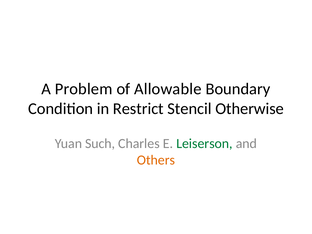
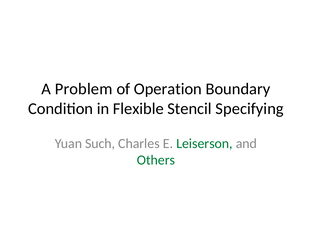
Allowable: Allowable -> Operation (168, 89)
Restrict: Restrict -> Flexible (138, 109)
Otherwise: Otherwise -> Specifying (250, 109)
Others colour: orange -> green (156, 160)
